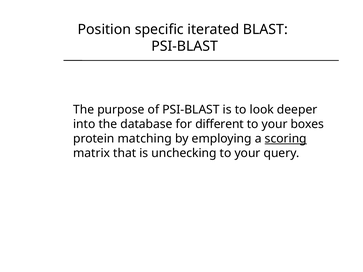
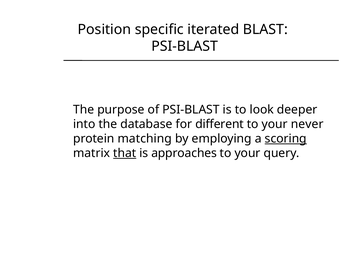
boxes: boxes -> never (307, 124)
that underline: none -> present (125, 153)
unchecking: unchecking -> approaches (184, 153)
